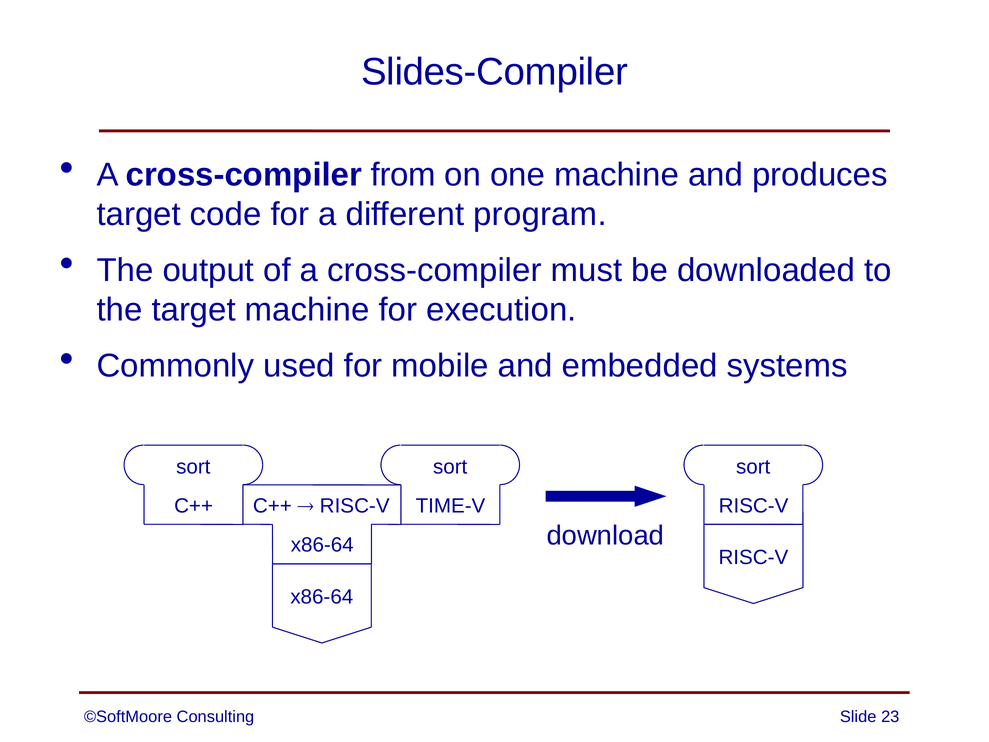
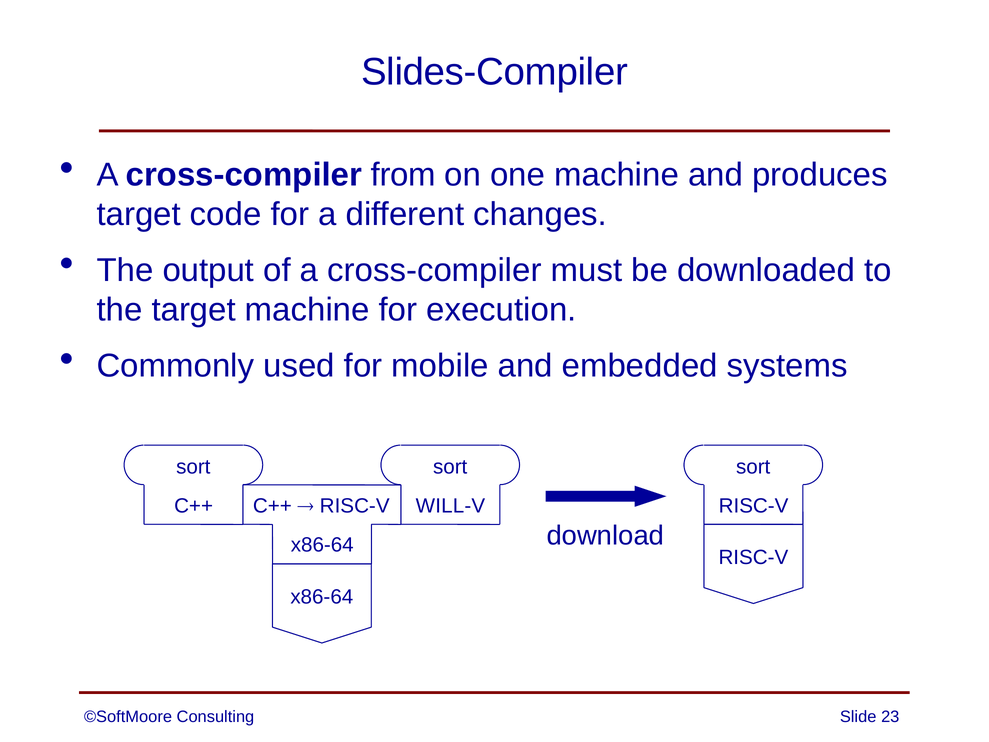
program: program -> changes (540, 214)
TIME-V: TIME-V -> WILL-V (450, 506)
